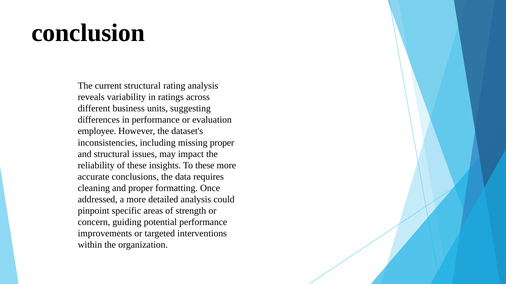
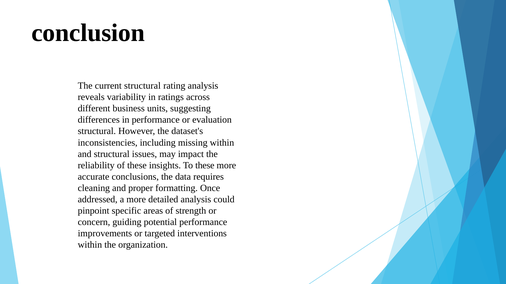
employee: employee -> structural (97, 131)
missing proper: proper -> within (222, 143)
